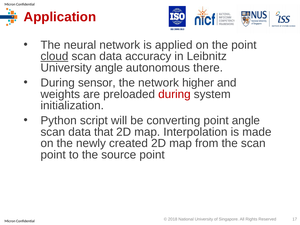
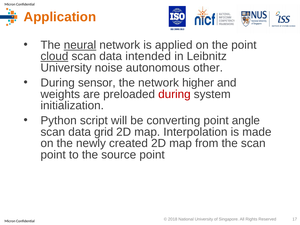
Application colour: red -> orange (60, 17)
neural underline: none -> present (80, 45)
accuracy: accuracy -> intended (148, 56)
University angle: angle -> noise (109, 68)
there: there -> other (208, 68)
that: that -> grid (104, 132)
